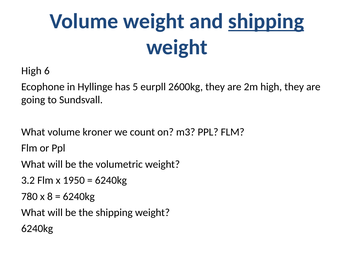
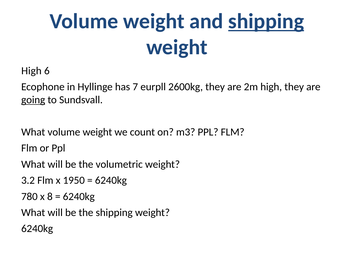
5: 5 -> 7 (135, 87)
going underline: none -> present (33, 100)
What volume kroner: kroner -> weight (97, 132)
